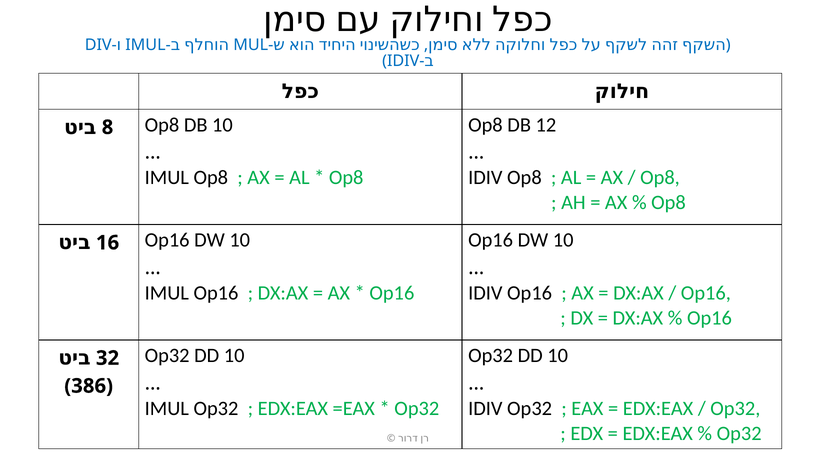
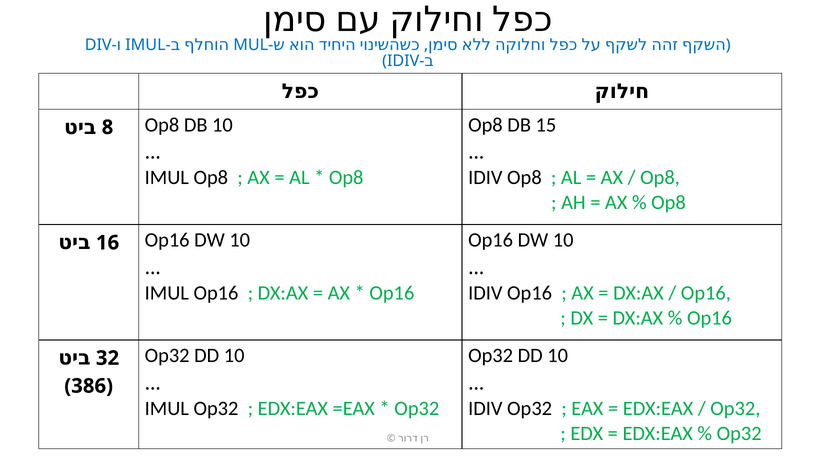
12: 12 -> 15 (546, 125)
